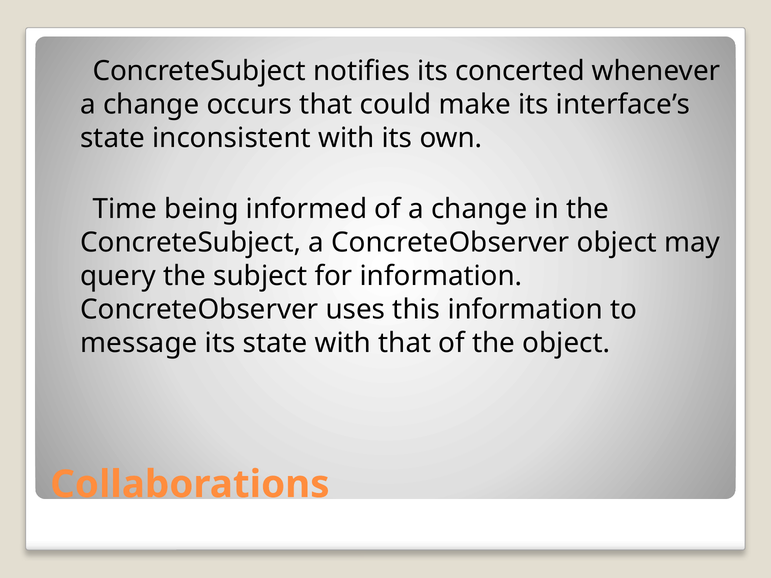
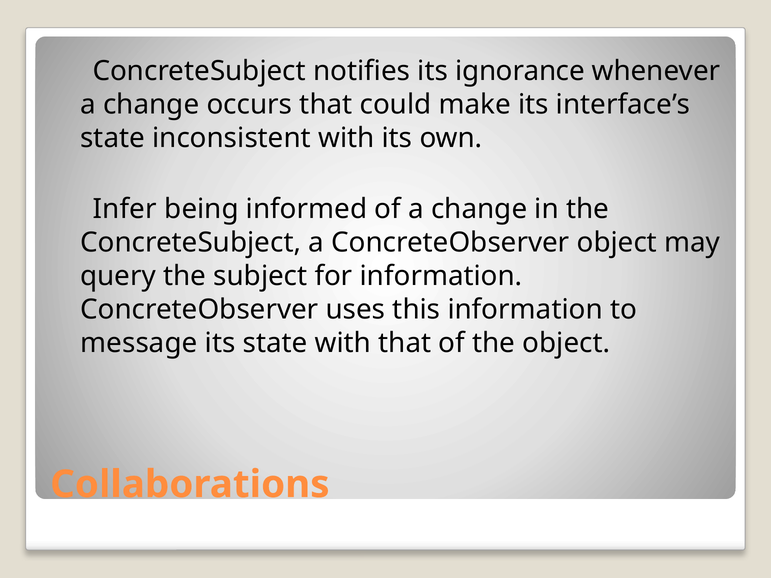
concerted: concerted -> ignorance (520, 71)
Time: Time -> Infer (125, 209)
